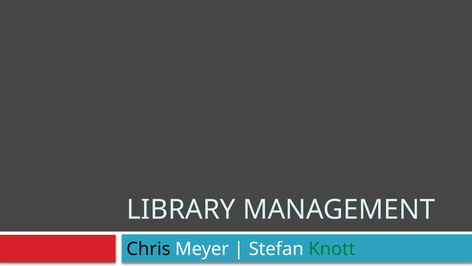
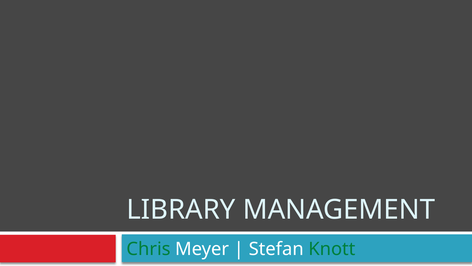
Chris colour: black -> green (149, 249)
